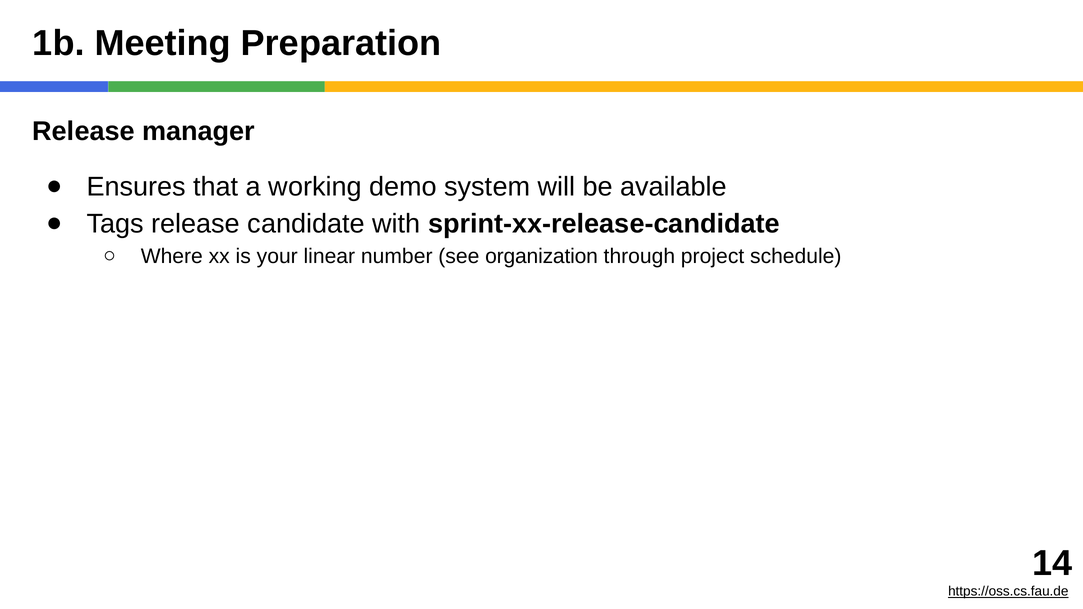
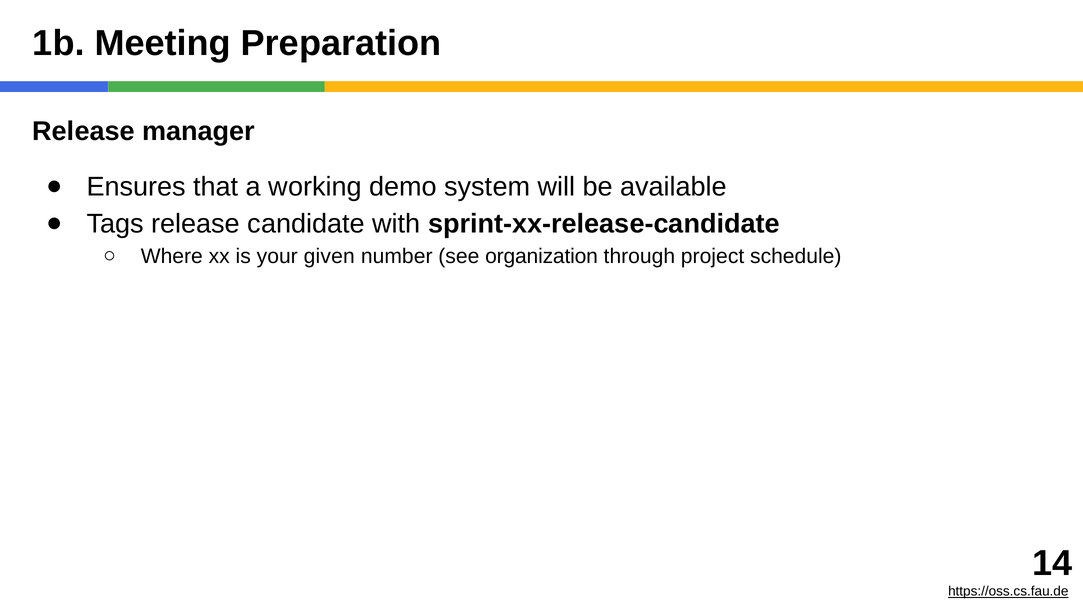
linear: linear -> given (329, 256)
